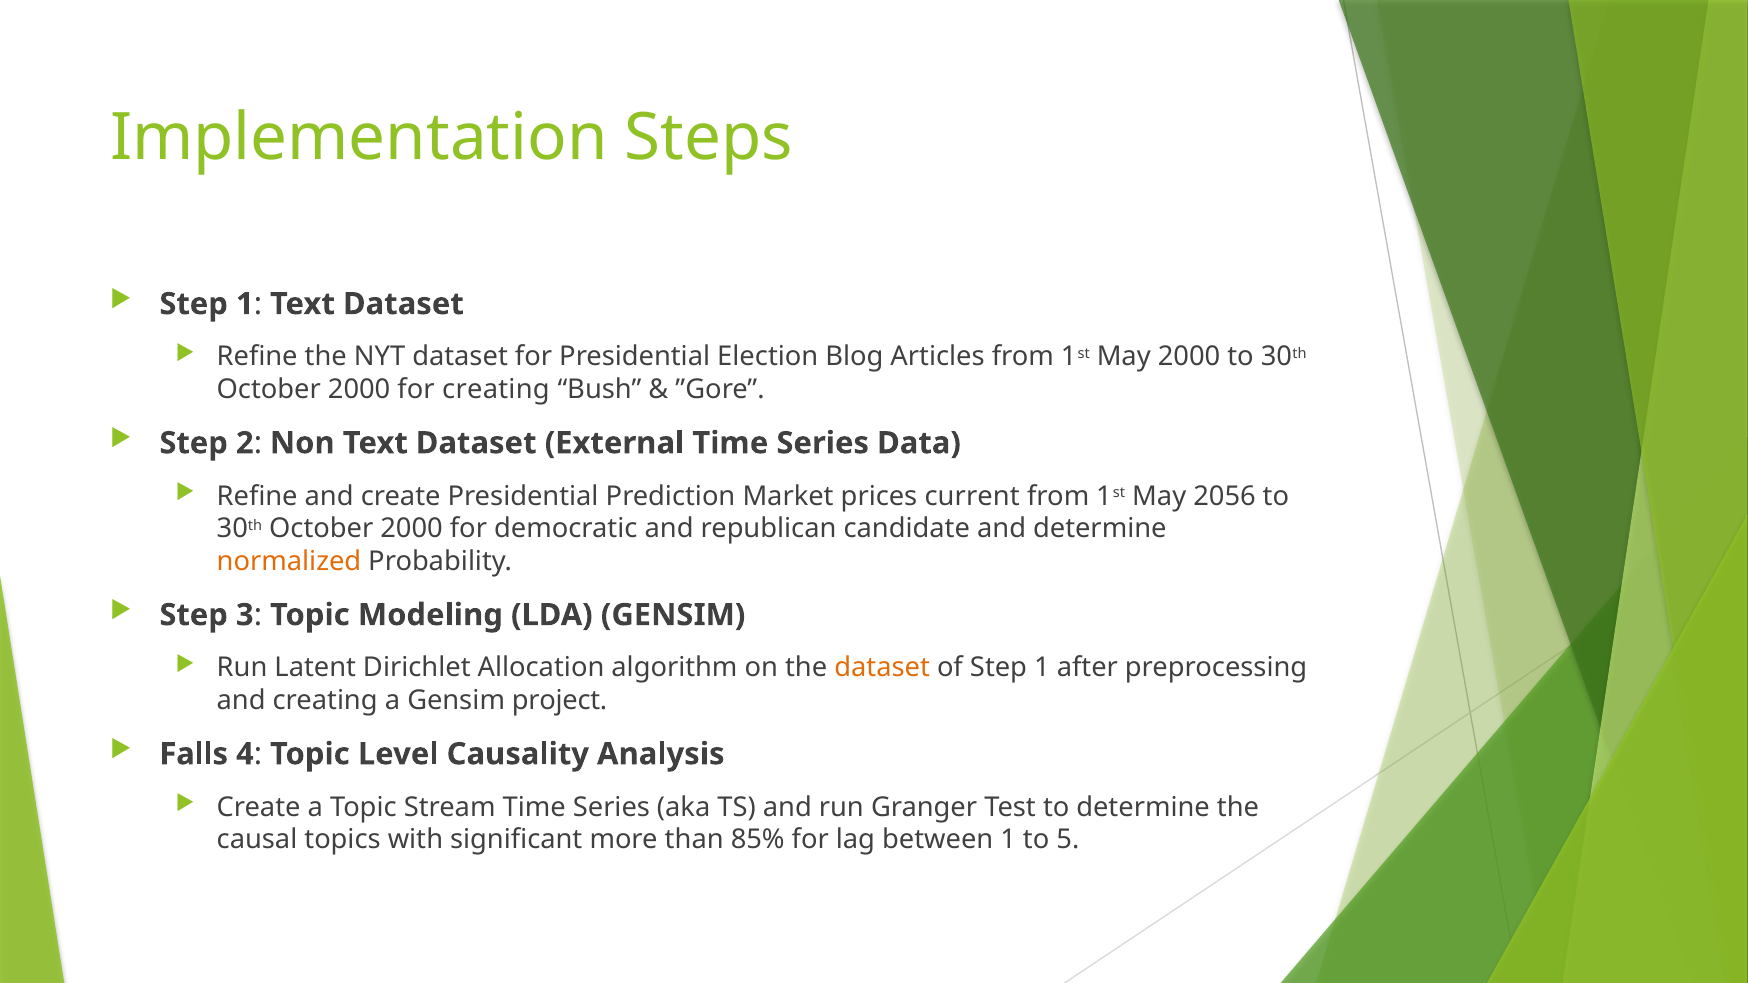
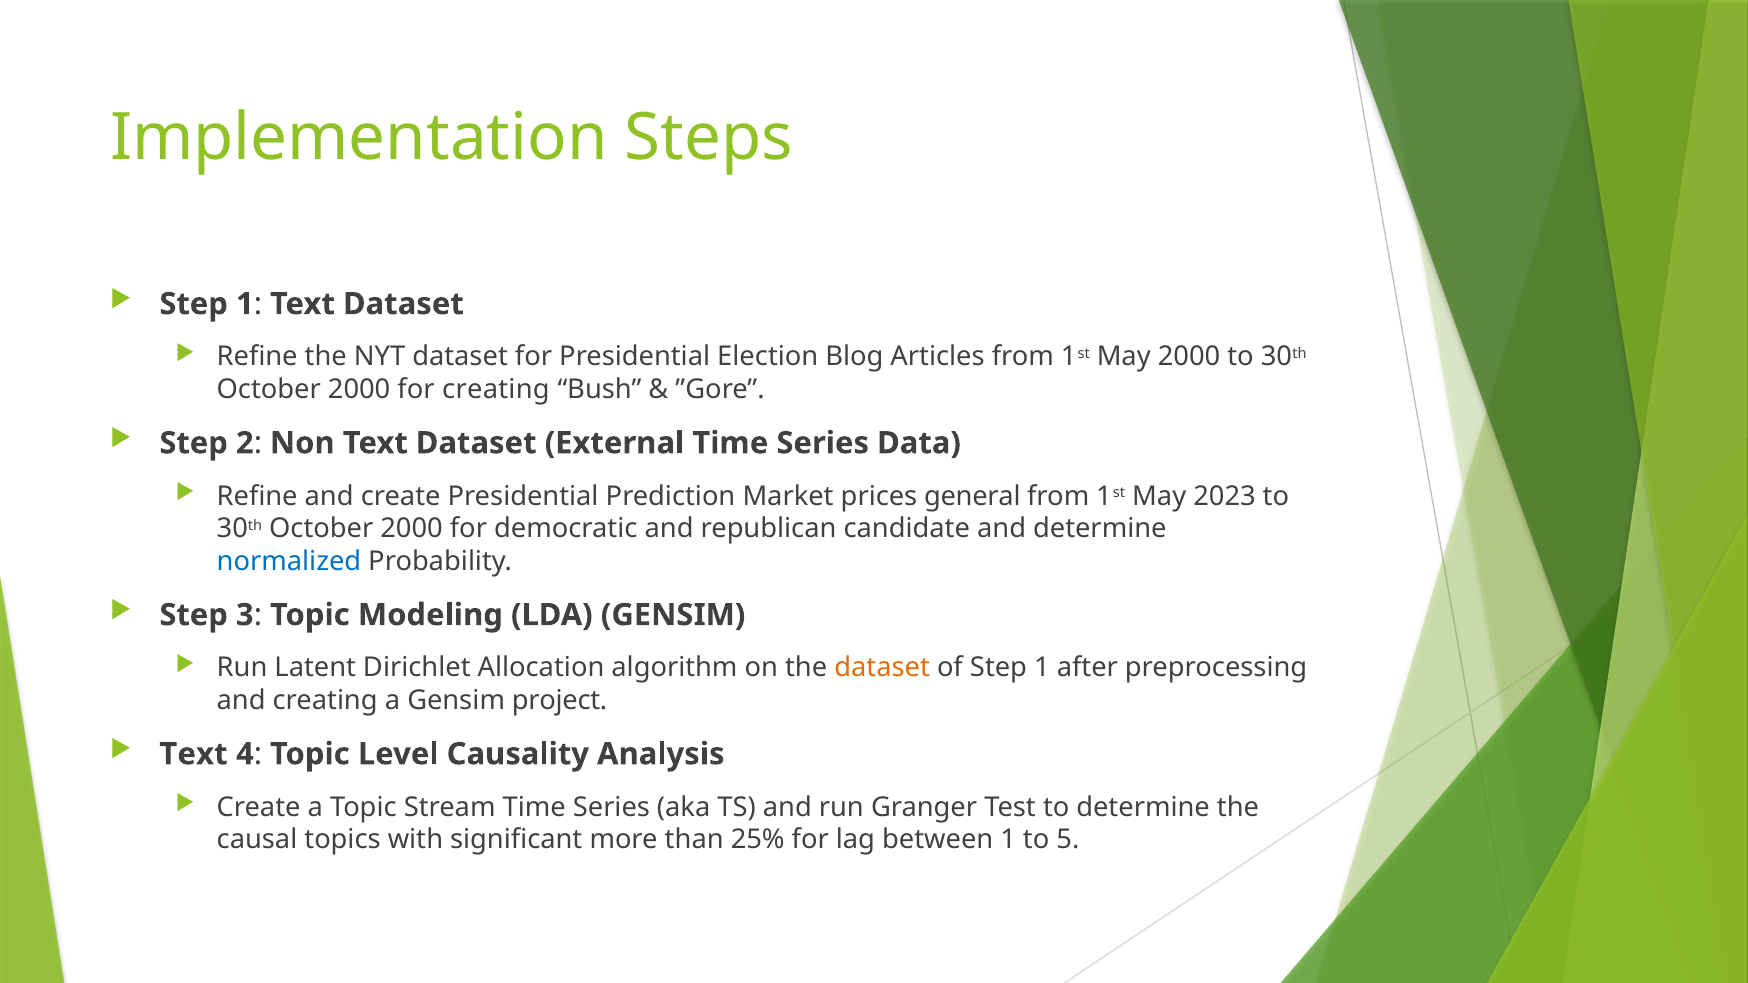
current: current -> general (972, 496)
2056: 2056 -> 2023 (1225, 496)
normalized colour: orange -> blue (289, 562)
Falls: Falls -> Text (194, 754)
85%: 85% -> 25% (758, 840)
